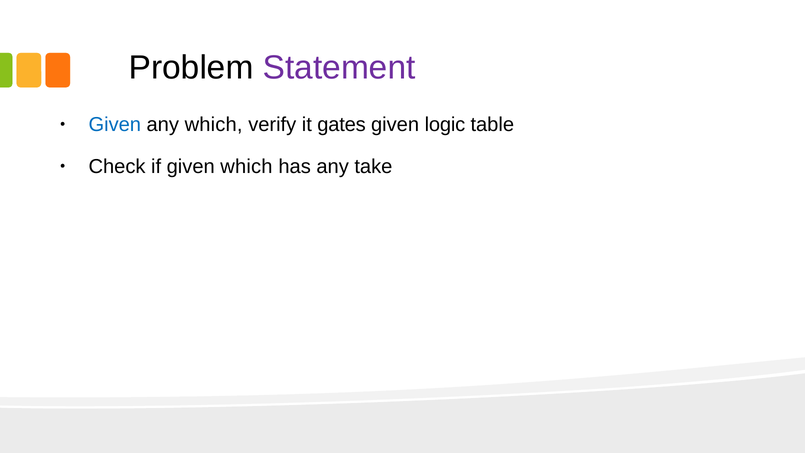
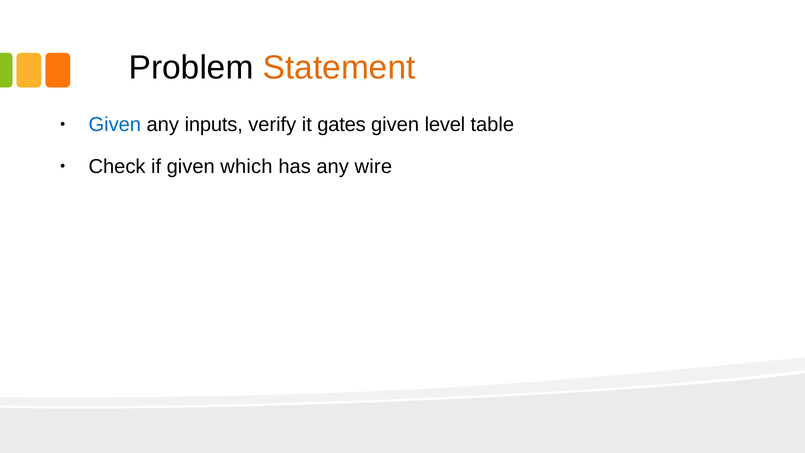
Statement colour: purple -> orange (339, 68)
any which: which -> inputs (214, 124)
logic: logic -> level (445, 124)
take: take -> wire (373, 166)
